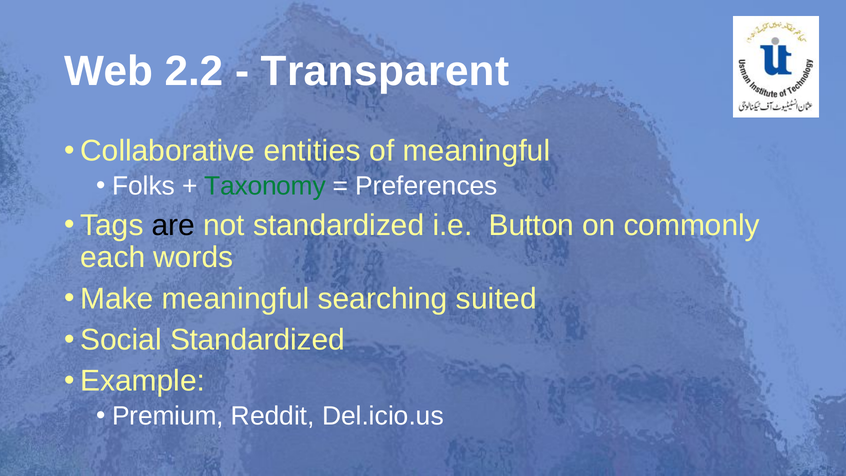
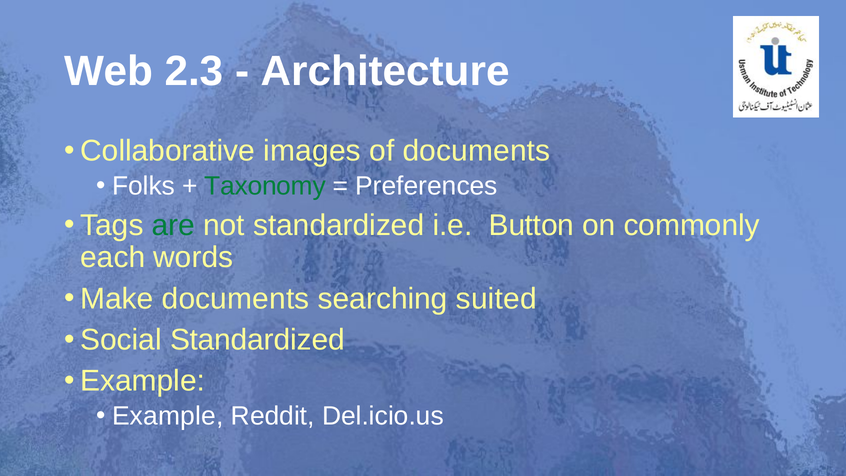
2.2: 2.2 -> 2.3 (194, 71)
Transparent: Transparent -> Architecture (385, 71)
entities: entities -> images (312, 151)
of meaningful: meaningful -> documents (477, 151)
are colour: black -> green (173, 225)
Make meaningful: meaningful -> documents (236, 299)
Premium: Premium -> Example (168, 416)
